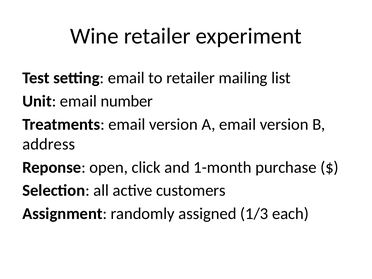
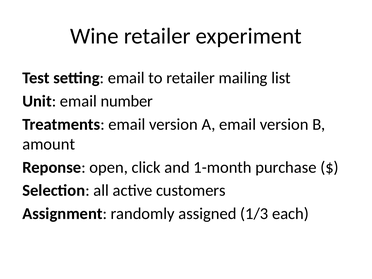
address: address -> amount (49, 144)
